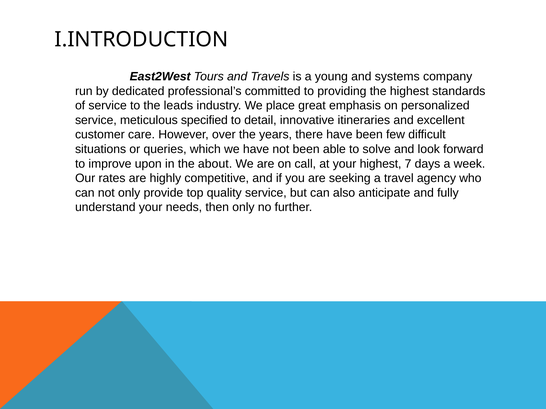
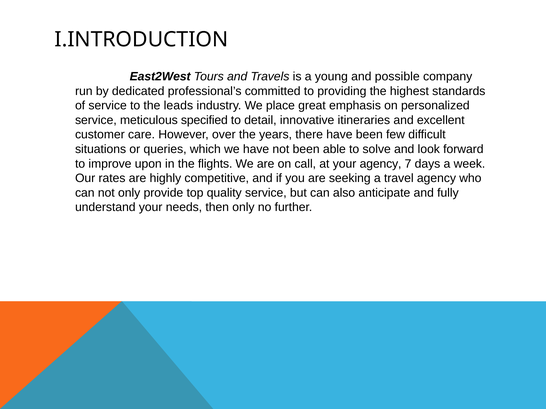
systems: systems -> possible (397, 77)
about: about -> flights (215, 164)
your highest: highest -> agency (381, 164)
